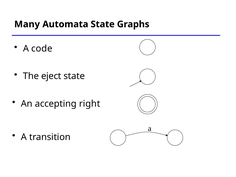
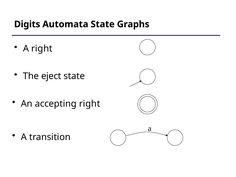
Many: Many -> Digits (27, 24)
A code: code -> right (42, 49)
